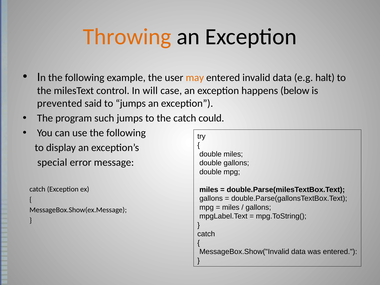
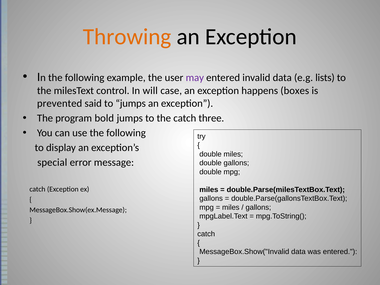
may colour: orange -> purple (195, 78)
halt: halt -> lists (325, 78)
below: below -> boxes (295, 91)
such: such -> bold (104, 118)
could: could -> three (211, 118)
